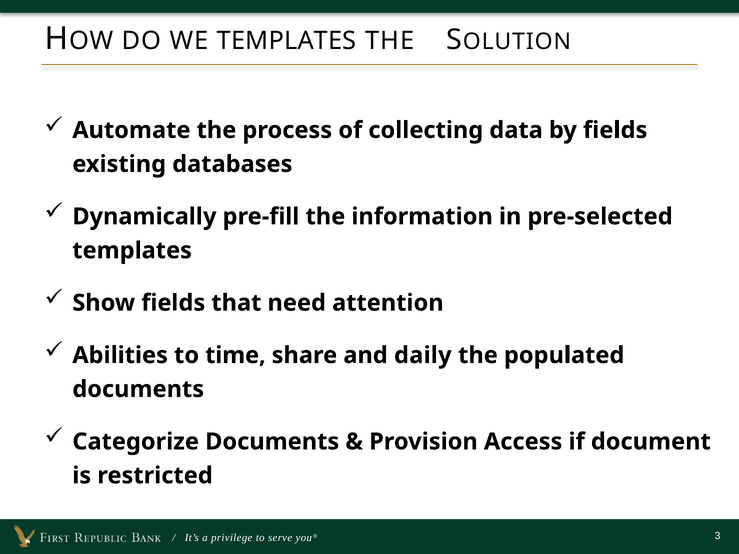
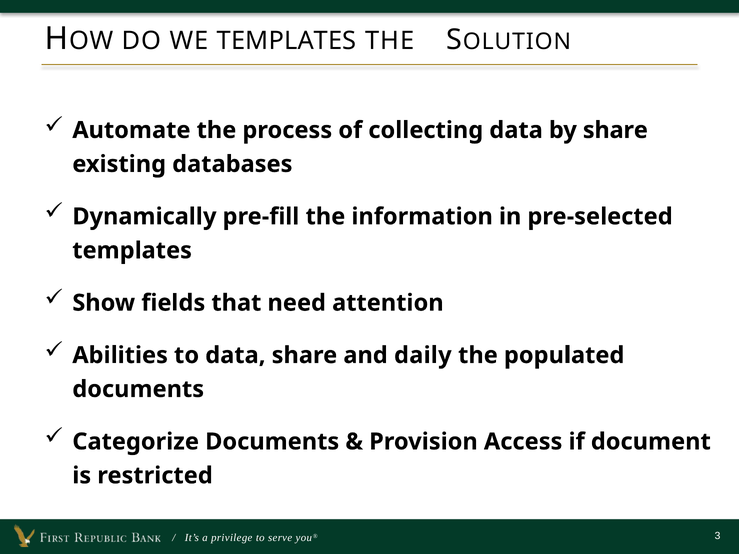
by fields: fields -> share (615, 130)
to time: time -> data (235, 355)
